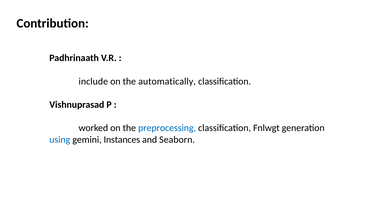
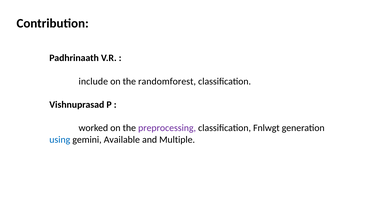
automatically: automatically -> randomforest (167, 81)
preprocessing colour: blue -> purple (167, 128)
Instances: Instances -> Available (122, 140)
Seaborn: Seaborn -> Multiple (177, 140)
